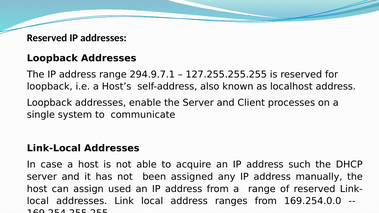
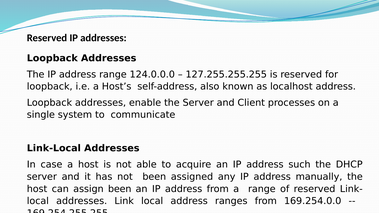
294.9.7.1: 294.9.7.1 -> 124.0.0.0 (152, 75)
assign used: used -> been (120, 189)
